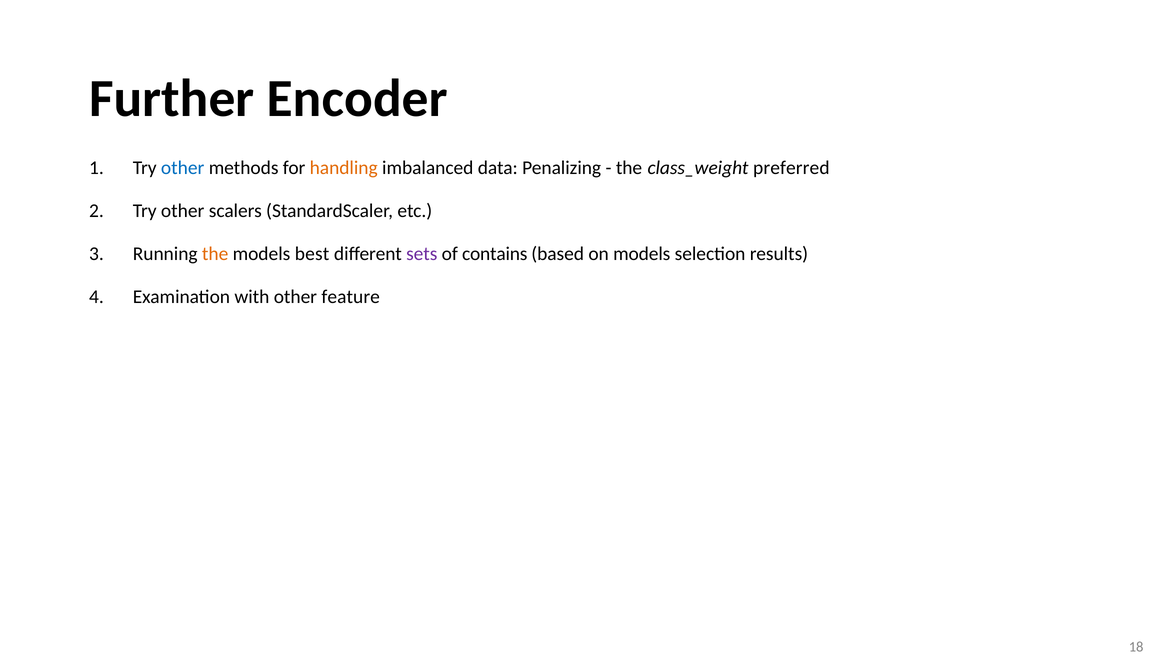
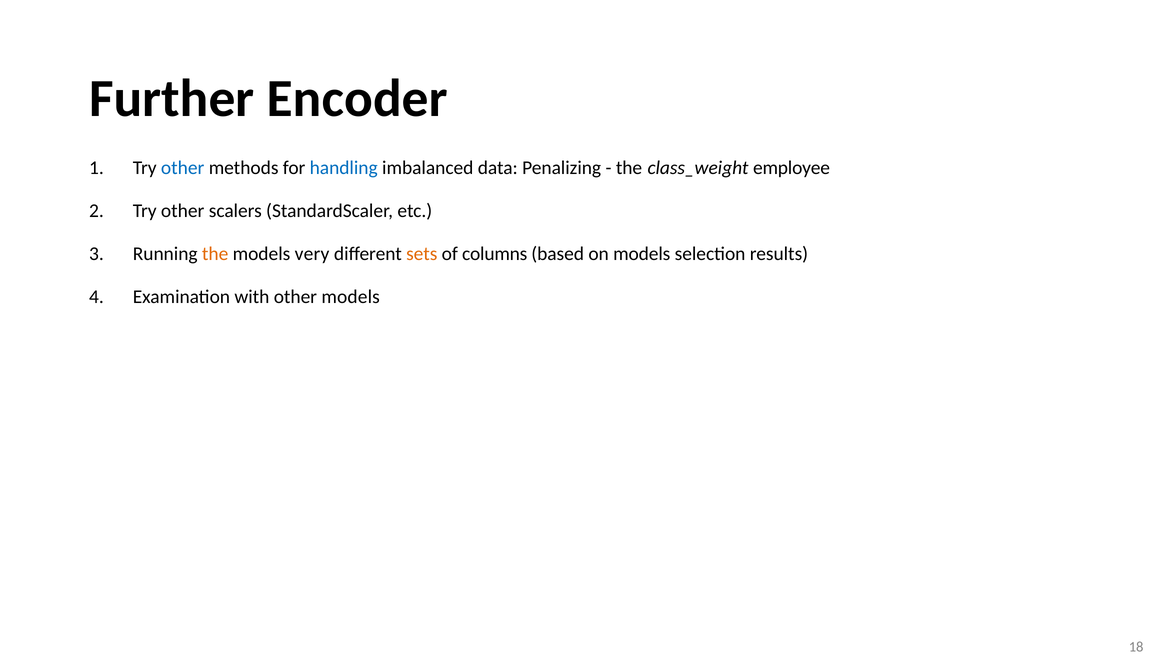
handling colour: orange -> blue (344, 168)
preferred: preferred -> employee (791, 168)
best: best -> very (312, 254)
sets colour: purple -> orange (422, 254)
contains: contains -> columns (495, 254)
other feature: feature -> models (351, 297)
